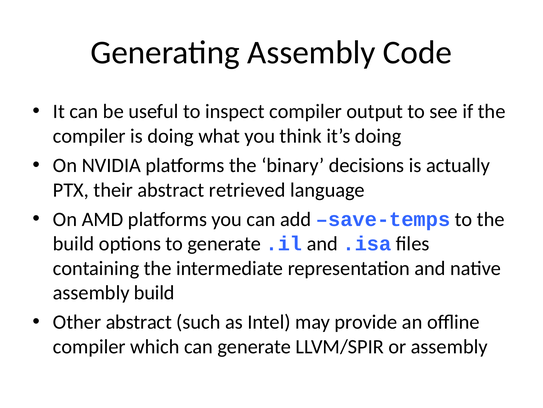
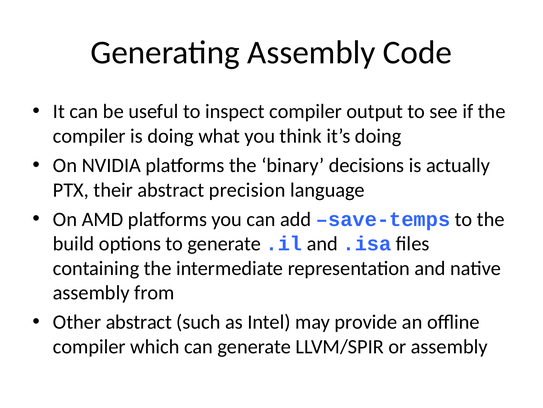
retrieved: retrieved -> precision (247, 190)
assembly build: build -> from (154, 292)
